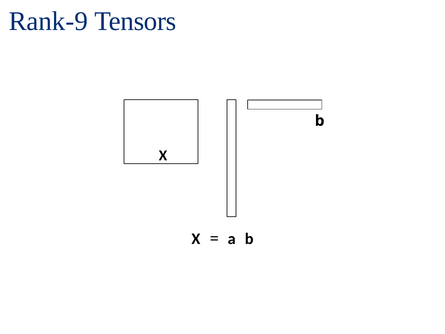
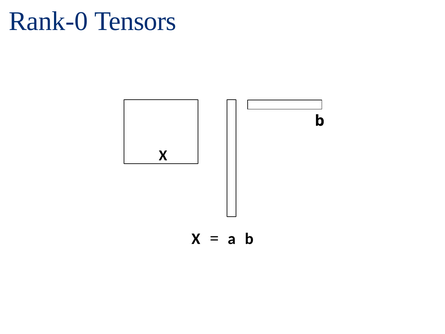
Rank-9: Rank-9 -> Rank-0 (48, 21)
